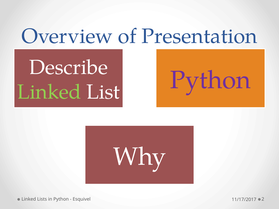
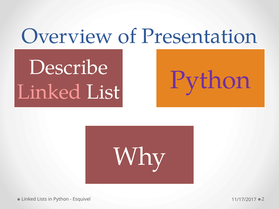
Linked colour: light green -> pink (49, 92)
